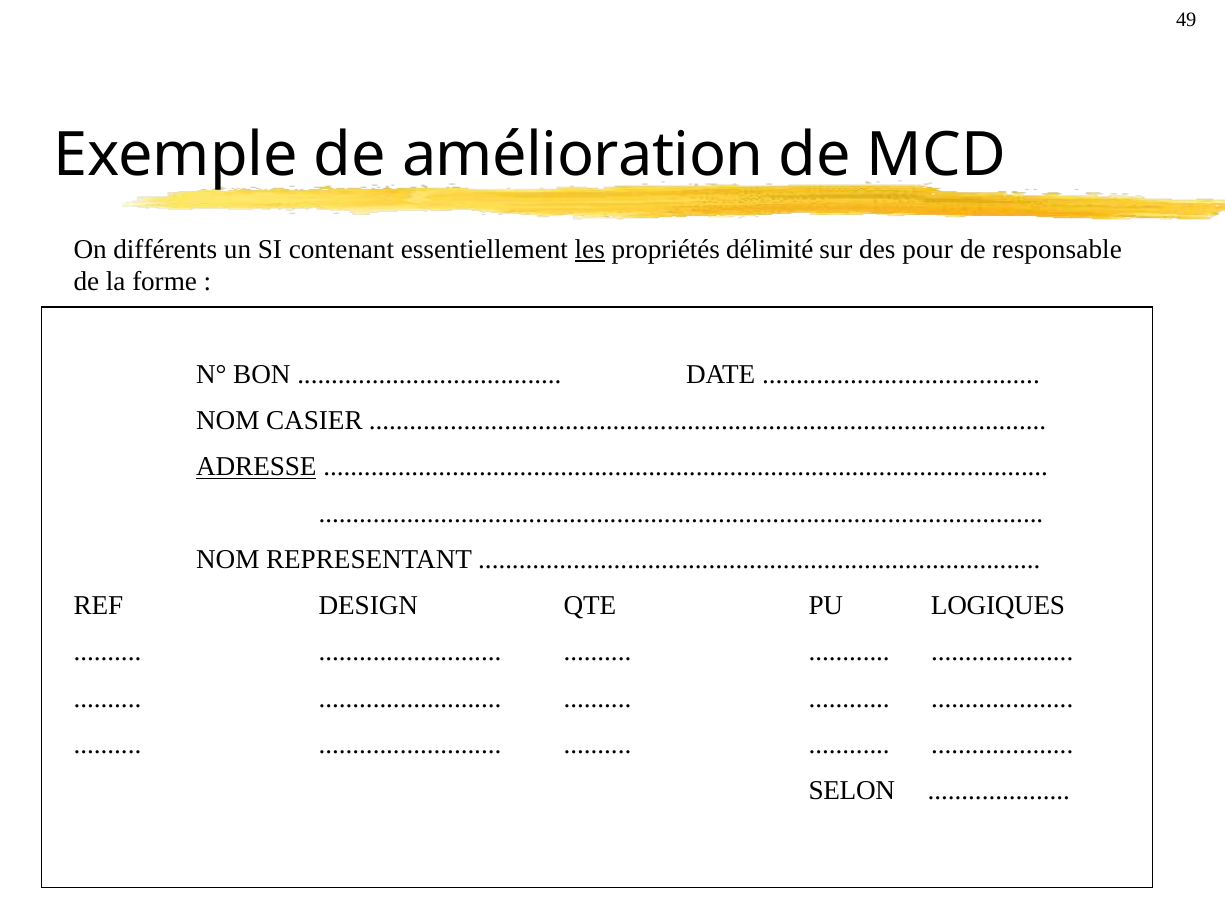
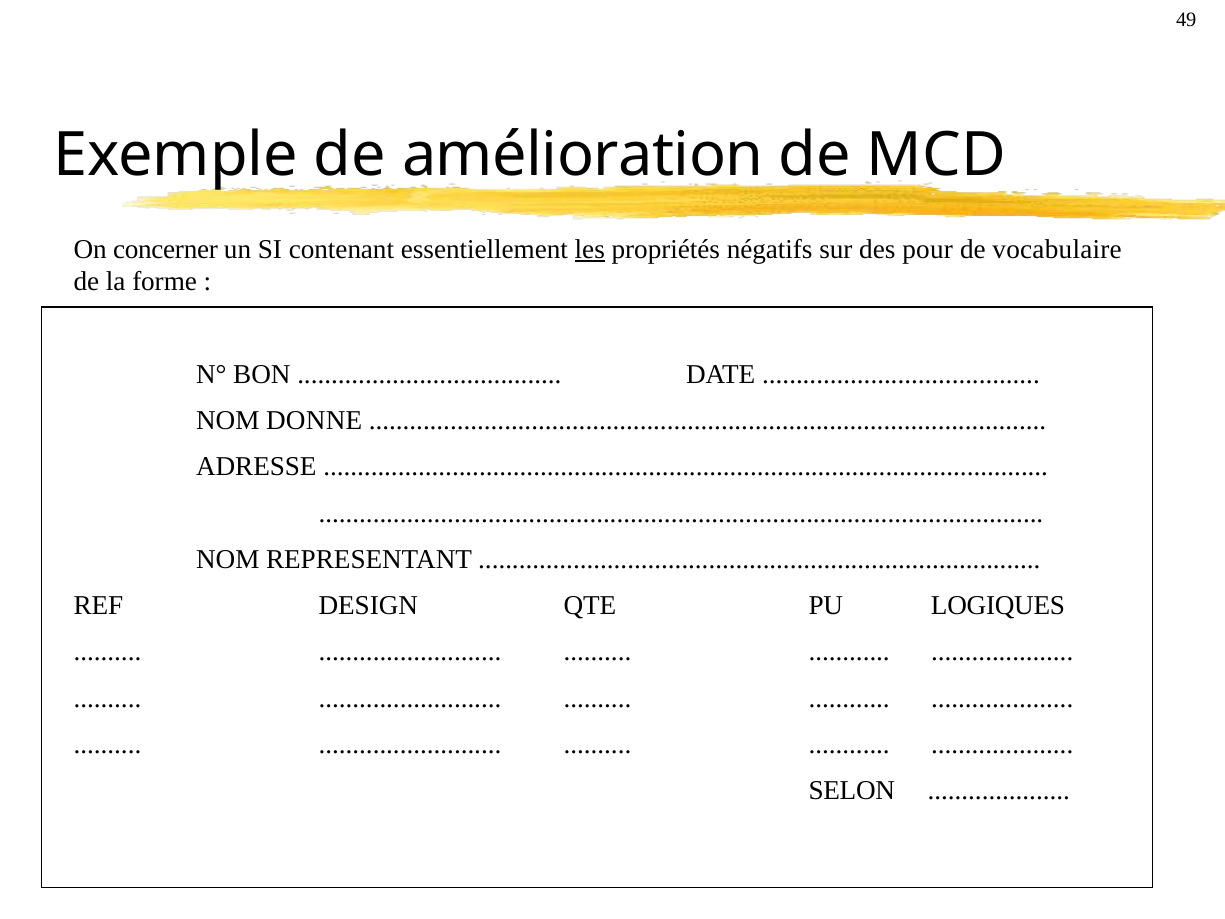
différents: différents -> concerner (165, 249)
délimité: délimité -> négatifs (770, 249)
responsable: responsable -> vocabulaire (1057, 249)
CASIER: CASIER -> DONNE (314, 420)
ADRESSE underline: present -> none (256, 467)
